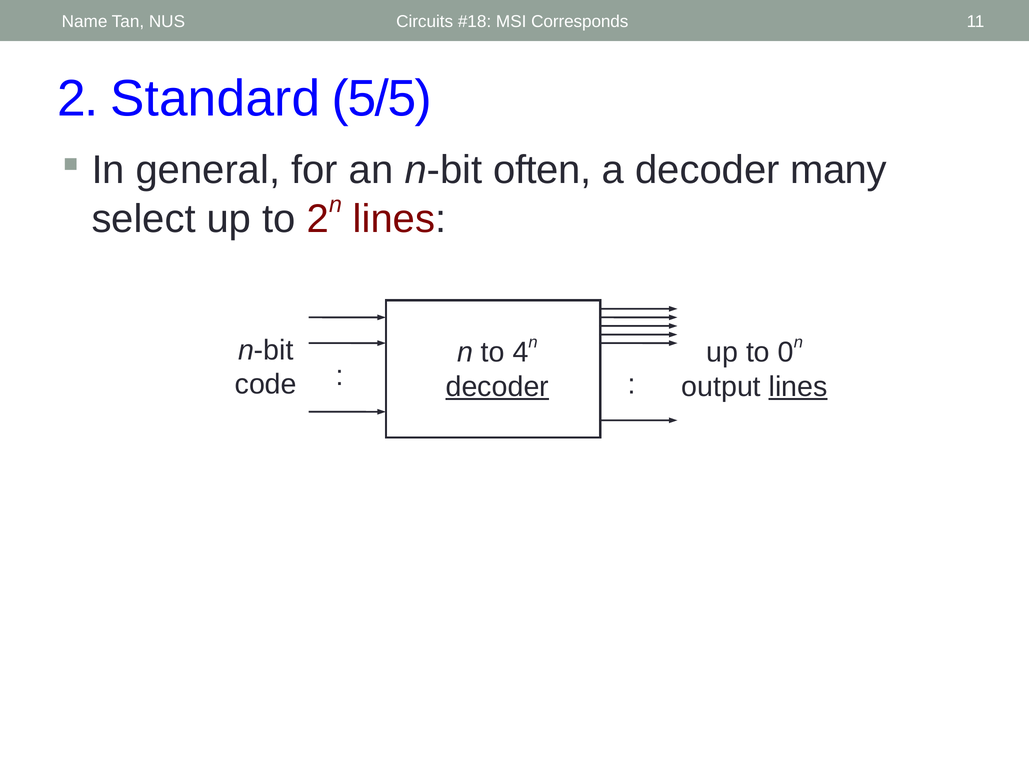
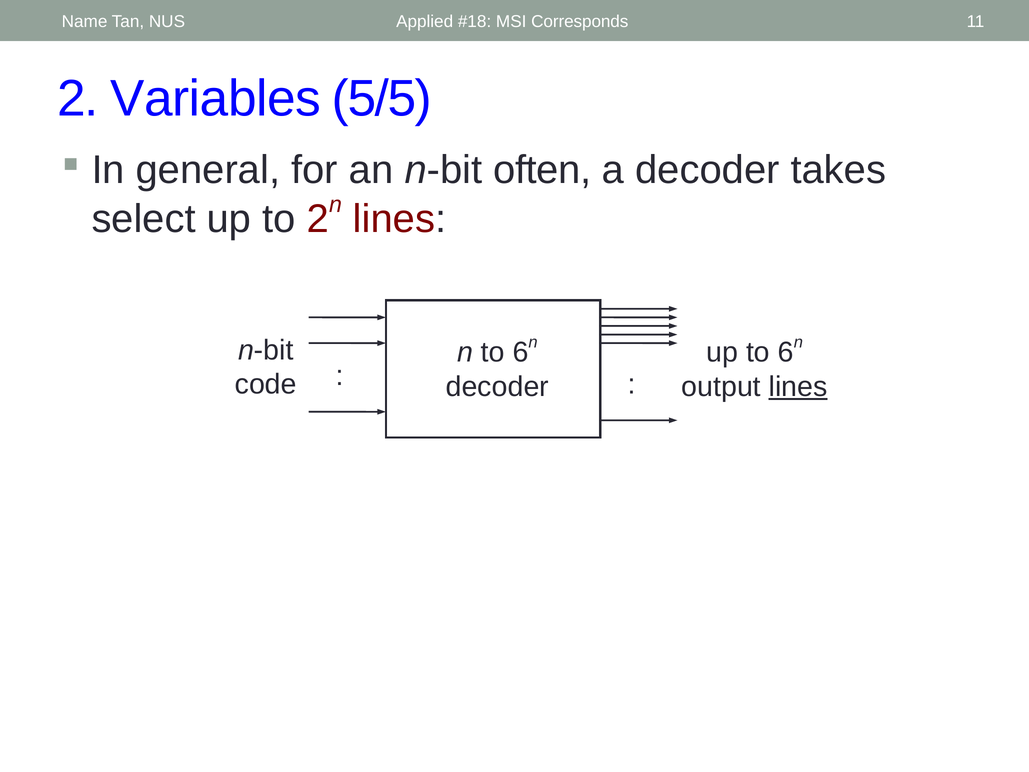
Circuits: Circuits -> Applied (425, 22)
Standard: Standard -> Variables (216, 99)
many: many -> takes (838, 170)
n to 4: 4 -> 6 (521, 352)
up to 0: 0 -> 6 (786, 352)
decoder underline: present -> none (497, 387)
